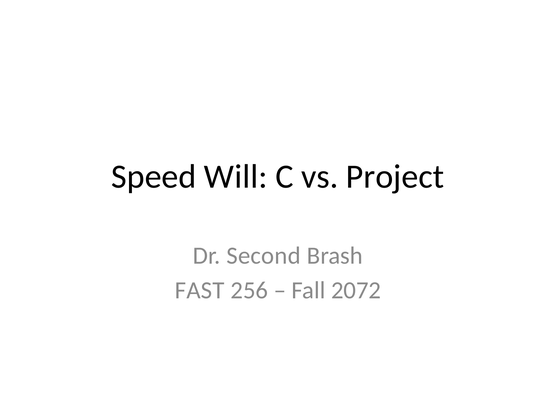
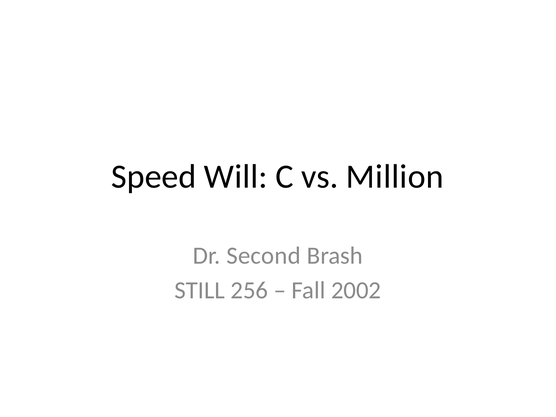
Project: Project -> Million (395, 177)
FAST: FAST -> STILL (200, 290)
2072: 2072 -> 2002 (356, 290)
